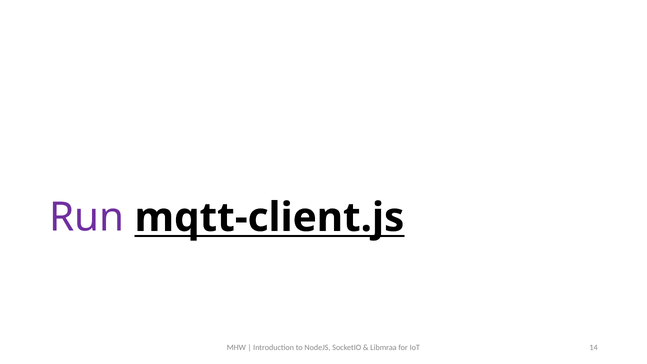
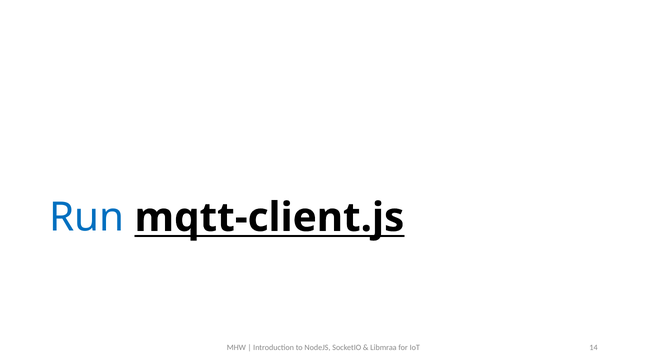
Run colour: purple -> blue (87, 218)
